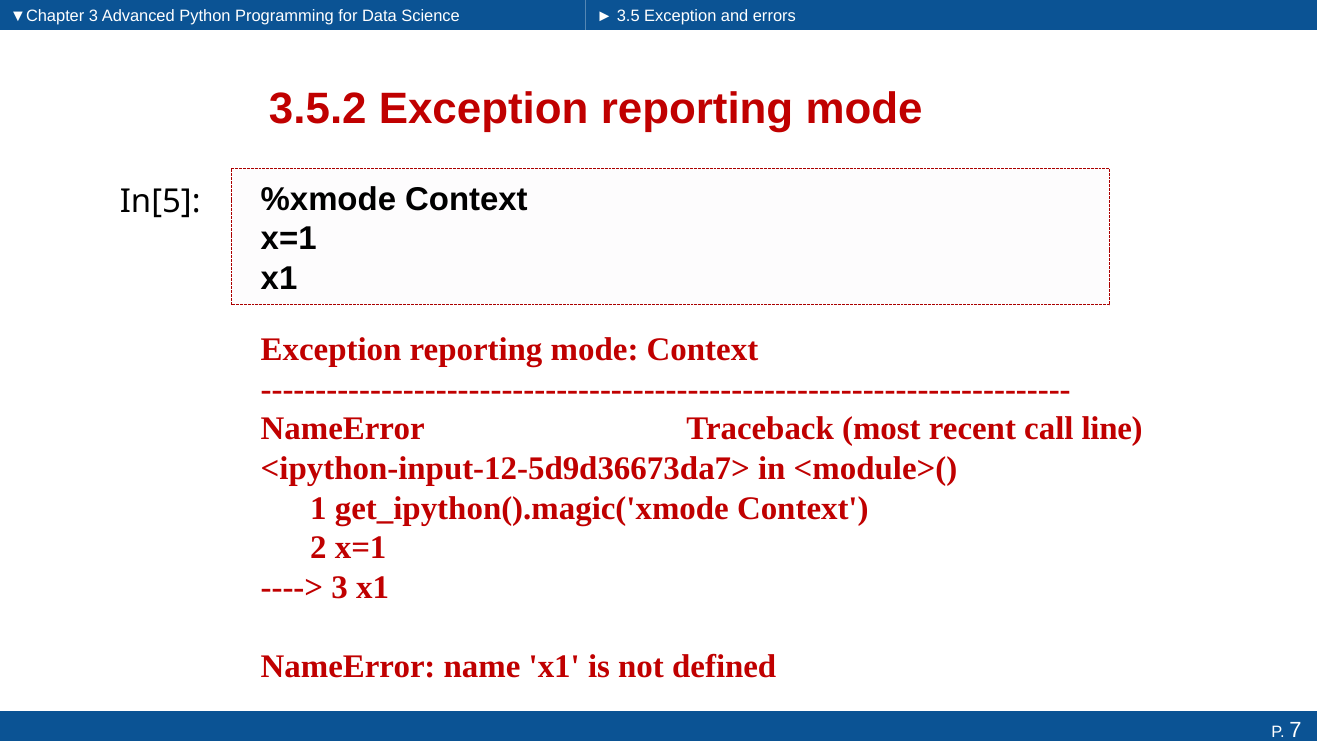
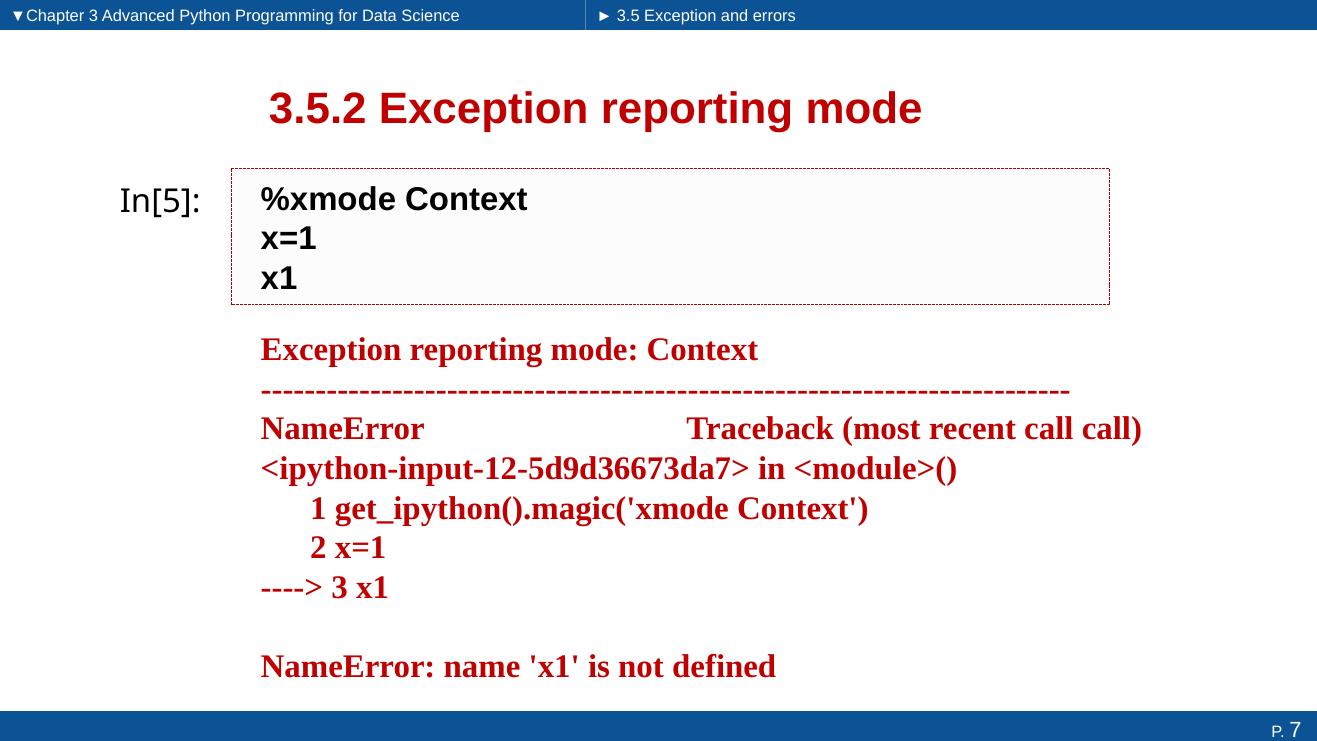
call line: line -> call (1112, 429)
